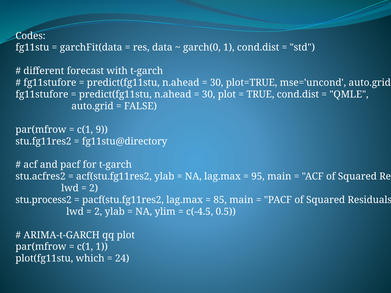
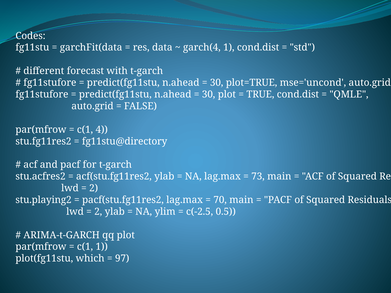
garch(0: garch(0 -> garch(4 (202, 48)
9: 9 -> 4 (102, 130)
95: 95 -> 73 (258, 177)
stu.process2: stu.process2 -> stu.playing2 (44, 200)
85: 85 -> 70 (220, 200)
c(-4.5: c(-4.5 -> c(-2.5 (200, 212)
24: 24 -> 97 (122, 259)
